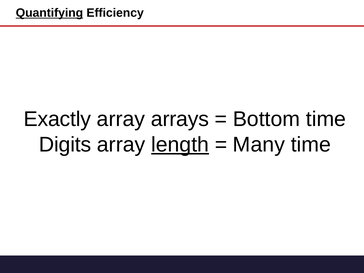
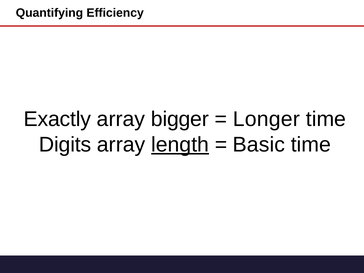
Quantifying underline: present -> none (49, 13)
arrays: arrays -> bigger (180, 119)
Bottom: Bottom -> Longer (266, 119)
Many: Many -> Basic (259, 145)
